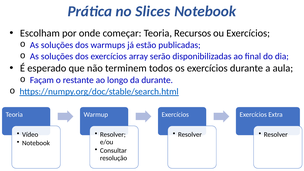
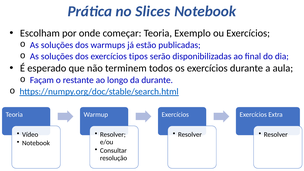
Recursos: Recursos -> Exemplo (193, 33)
array: array -> tipos (138, 56)
